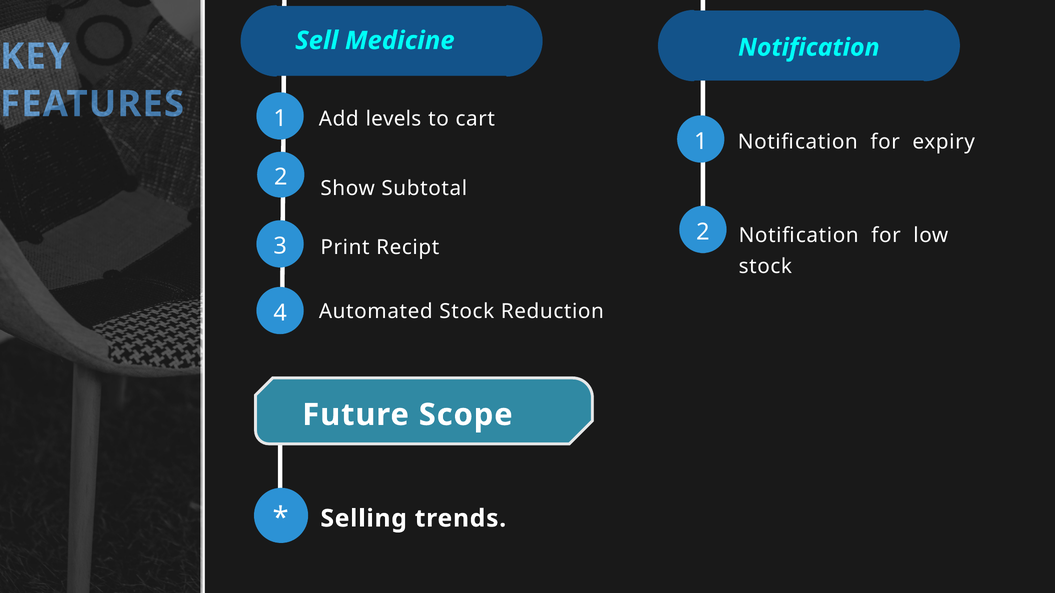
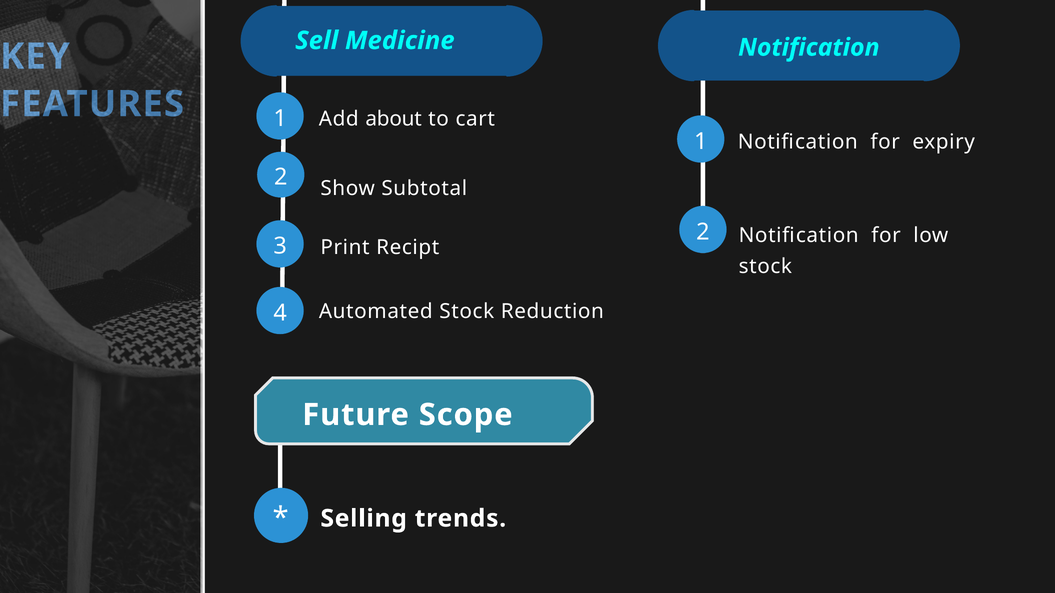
levels: levels -> about (394, 119)
